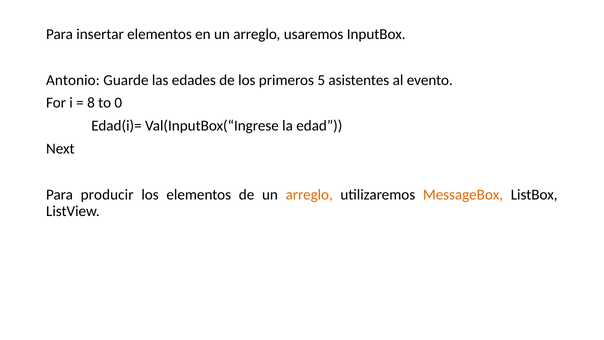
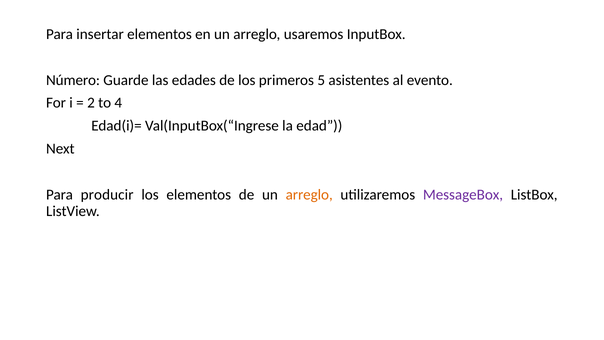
Antonio: Antonio -> Número (73, 80)
8: 8 -> 2 (91, 103)
0: 0 -> 4 (118, 103)
MessageBox colour: orange -> purple (463, 194)
